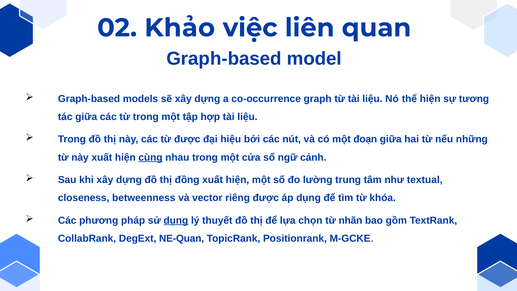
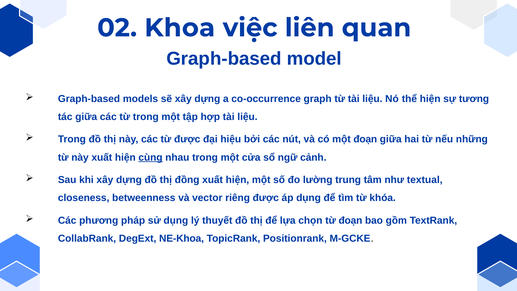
Khảo: Khảo -> Khoa (180, 28)
dụng underline: present -> none (176, 220)
từ nhãn: nhãn -> đoạn (350, 220)
NE-Quan: NE-Quan -> NE-Khoa (182, 238)
